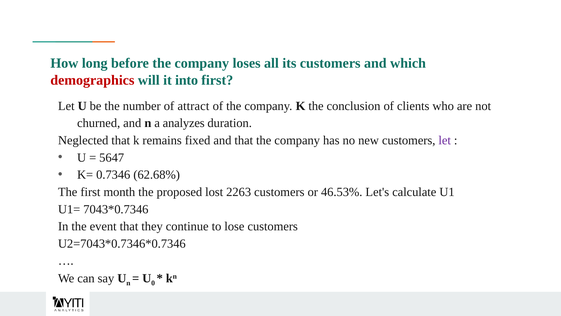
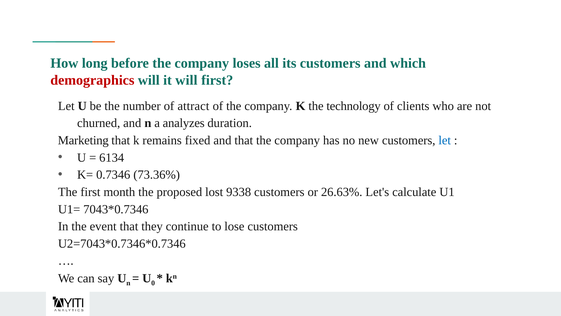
it into: into -> will (186, 80)
conclusion: conclusion -> technology (354, 106)
Neglected: Neglected -> Marketing (83, 140)
let colour: purple -> blue (445, 140)
5647: 5647 -> 6134 (112, 157)
62.68%: 62.68% -> 73.36% (157, 175)
2263: 2263 -> 9338 (239, 192)
46.53%: 46.53% -> 26.63% (342, 192)
